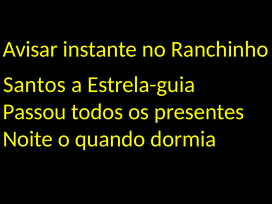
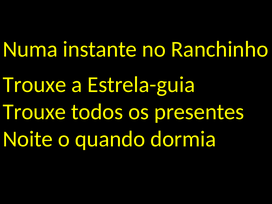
Avisar: Avisar -> Numa (30, 49)
Santos: Santos -> Trouxe (34, 85)
Passou: Passou -> Trouxe (34, 112)
